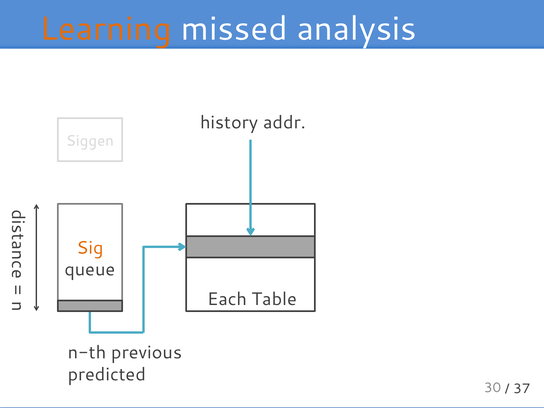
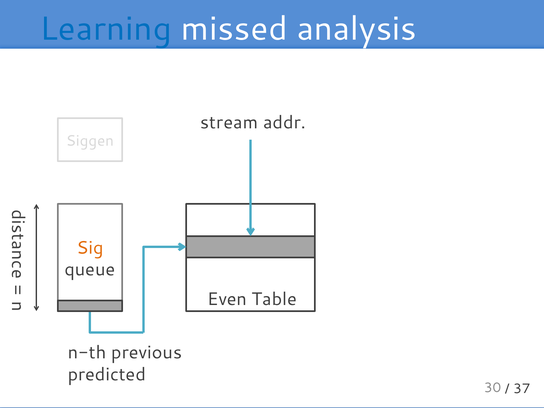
Learning colour: orange -> blue (106, 29)
history: history -> stream (229, 122)
Each: Each -> Even (227, 299)
